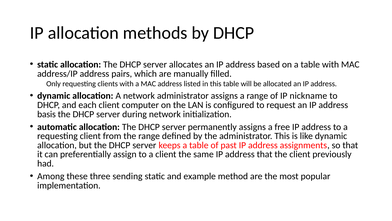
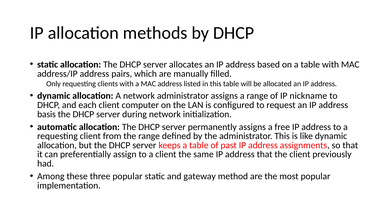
three sending: sending -> popular (128, 176)
example: example -> gateway (200, 176)
